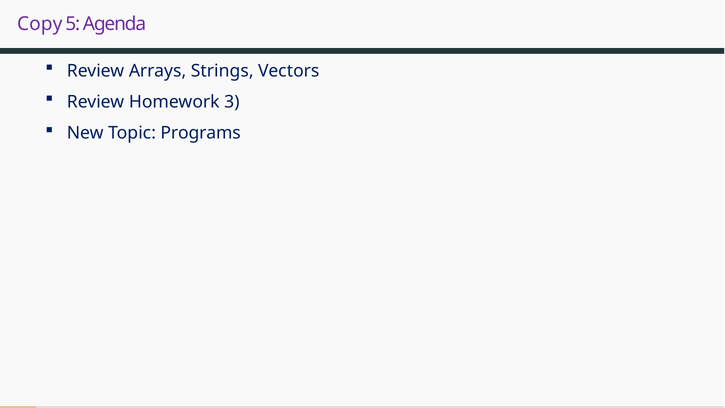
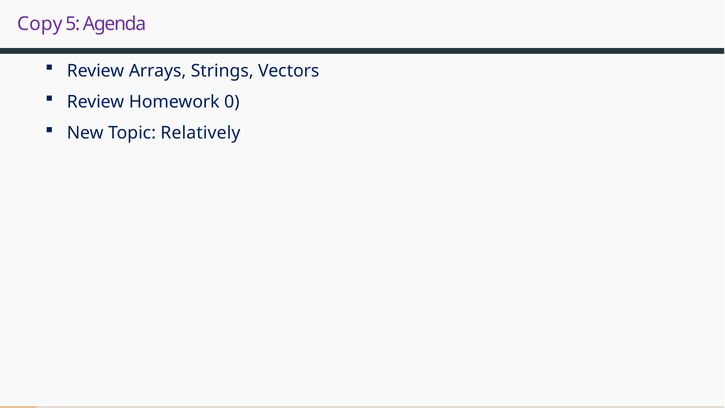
3: 3 -> 0 (232, 102)
Programs: Programs -> Relatively (200, 133)
